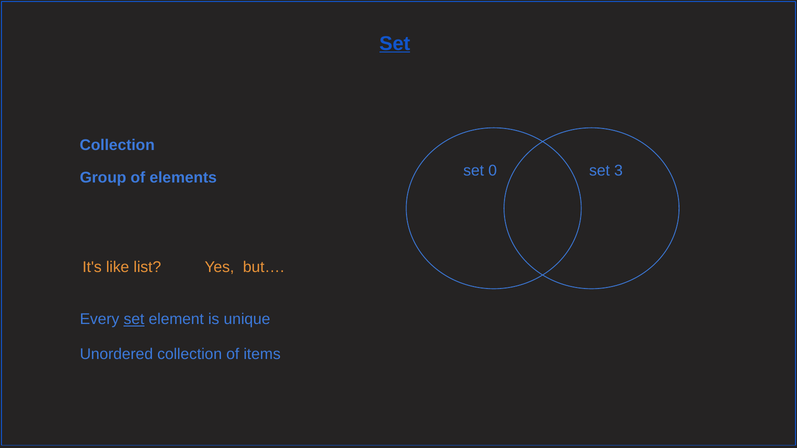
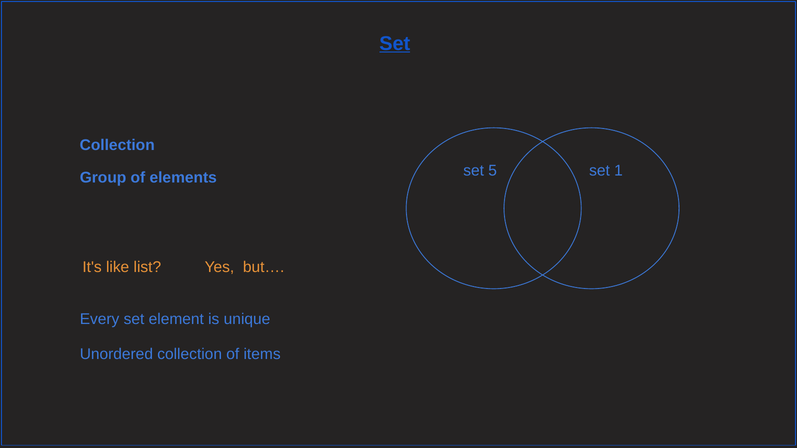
0: 0 -> 5 (493, 171)
3: 3 -> 1 (618, 171)
set underline: present -> none (134, 320)
